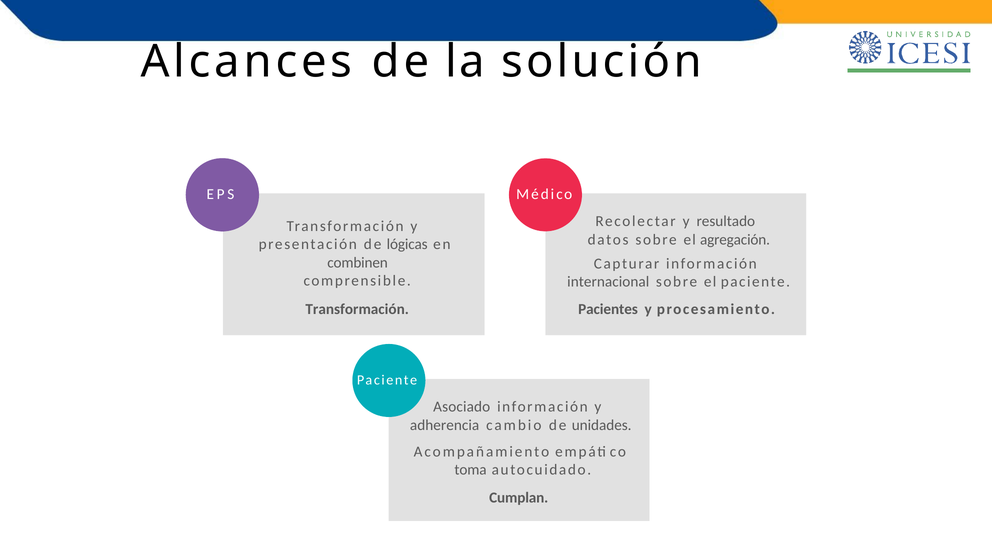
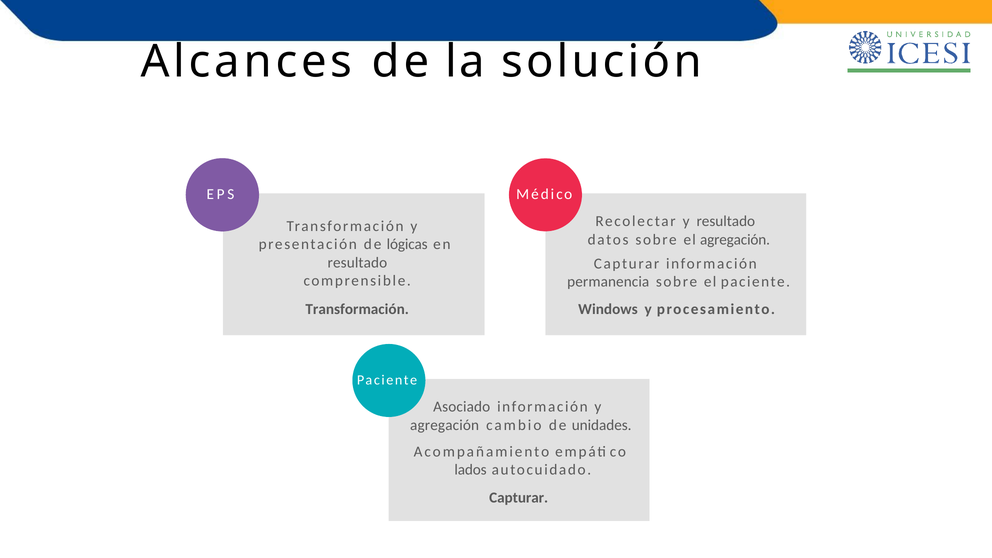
combinen: combinen -> resultado (357, 263)
internacional: internacional -> permanencia (608, 282)
Pacientes: Pacientes -> Windows (608, 309)
adherencia: adherencia -> agregación (445, 425)
toma: toma -> lados (471, 470)
Cumplan: Cumplan -> Capturar (519, 498)
